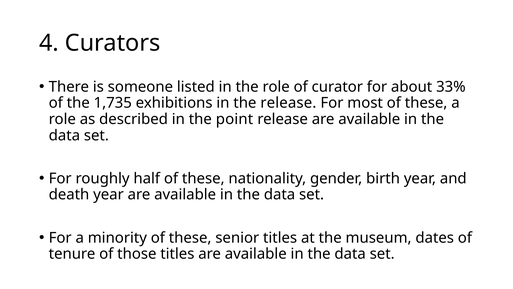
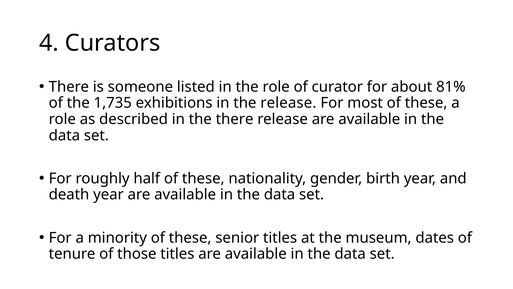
33%: 33% -> 81% (451, 87)
the point: point -> there (235, 119)
